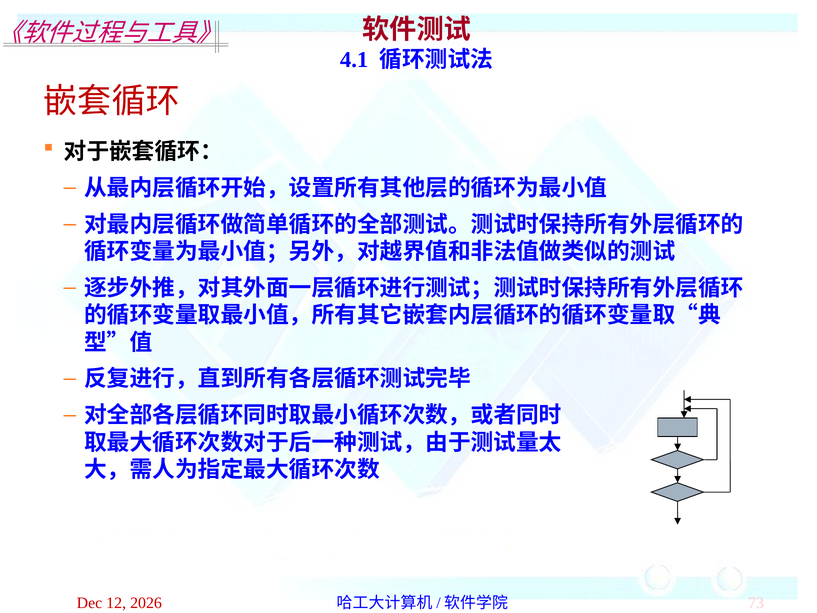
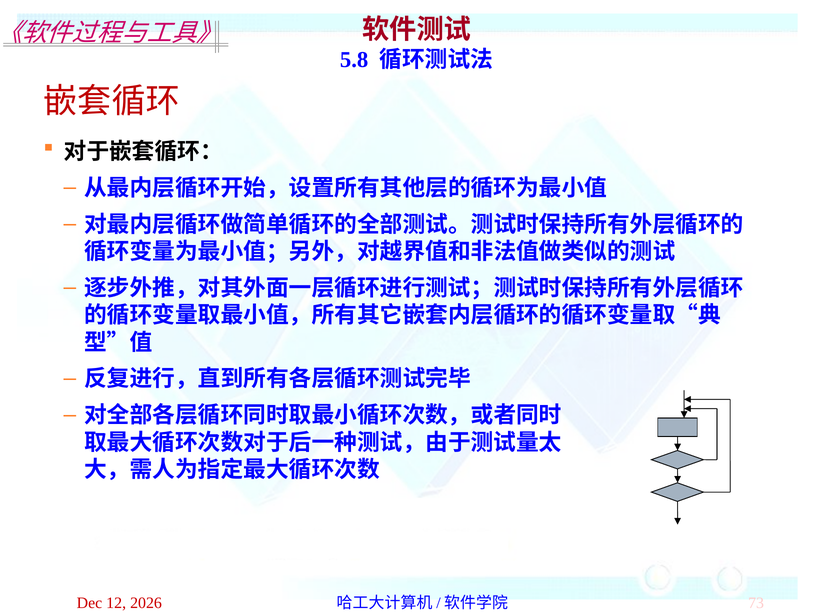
4.1: 4.1 -> 5.8 (354, 60)
